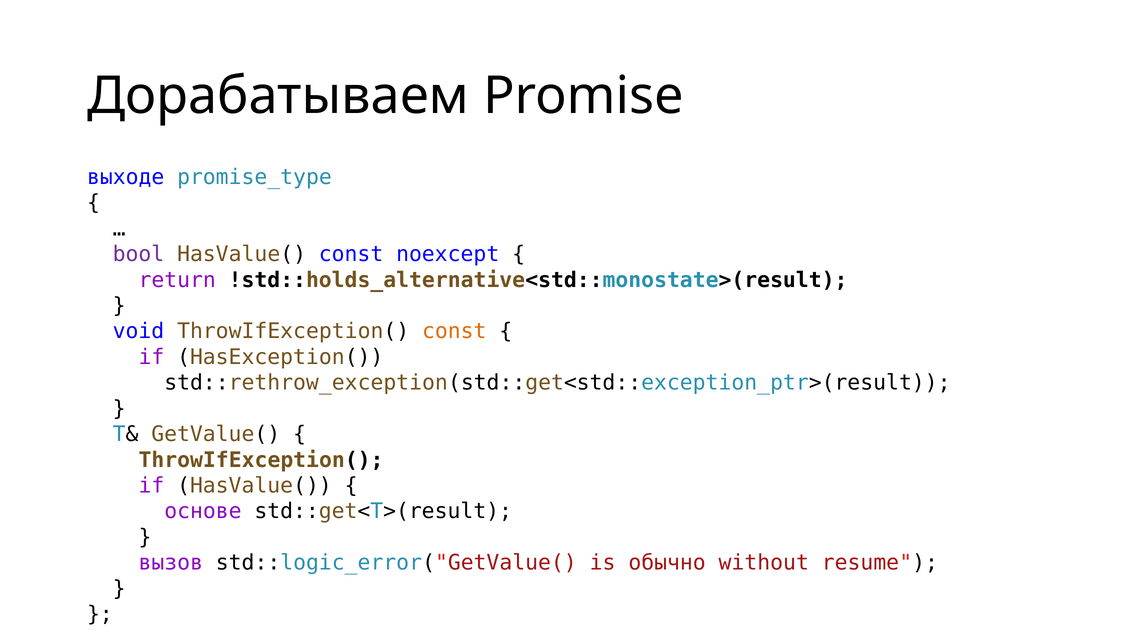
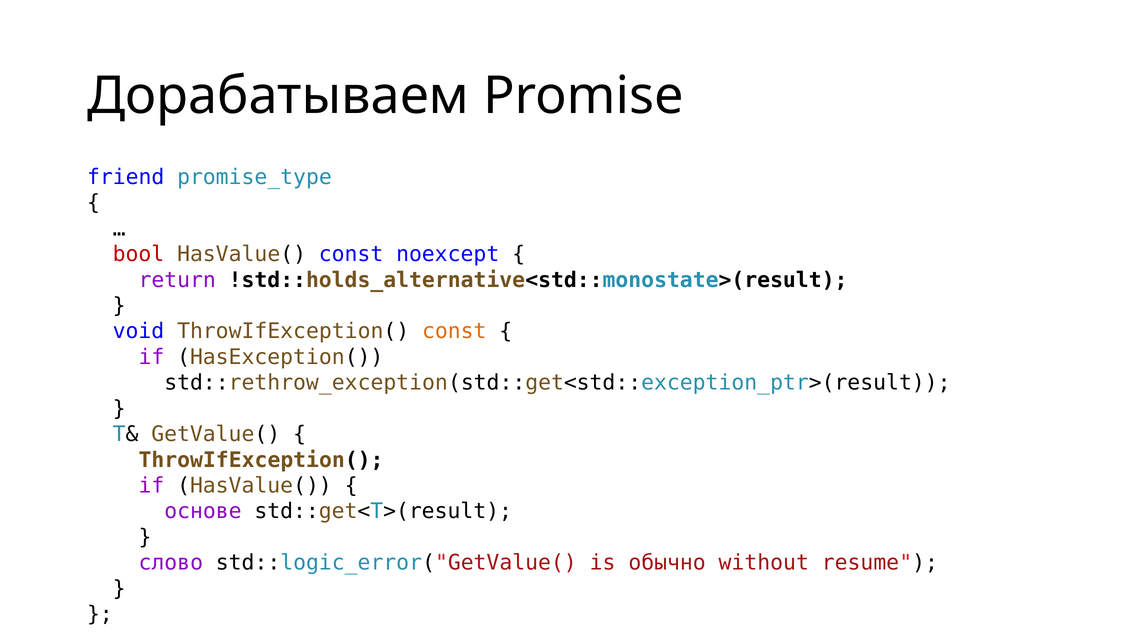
выходе: выходе -> friend (126, 177)
bool colour: purple -> red (138, 254)
вызов: вызов -> слово (171, 563)
